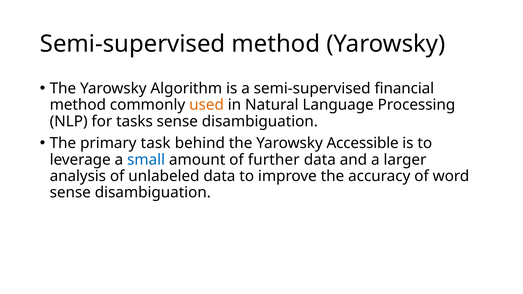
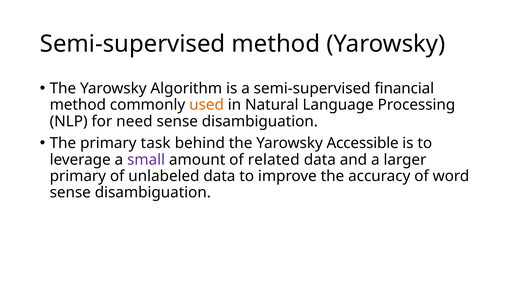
tasks: tasks -> need (134, 121)
small colour: blue -> purple (146, 160)
further: further -> related (274, 160)
analysis: analysis -> primary (78, 176)
